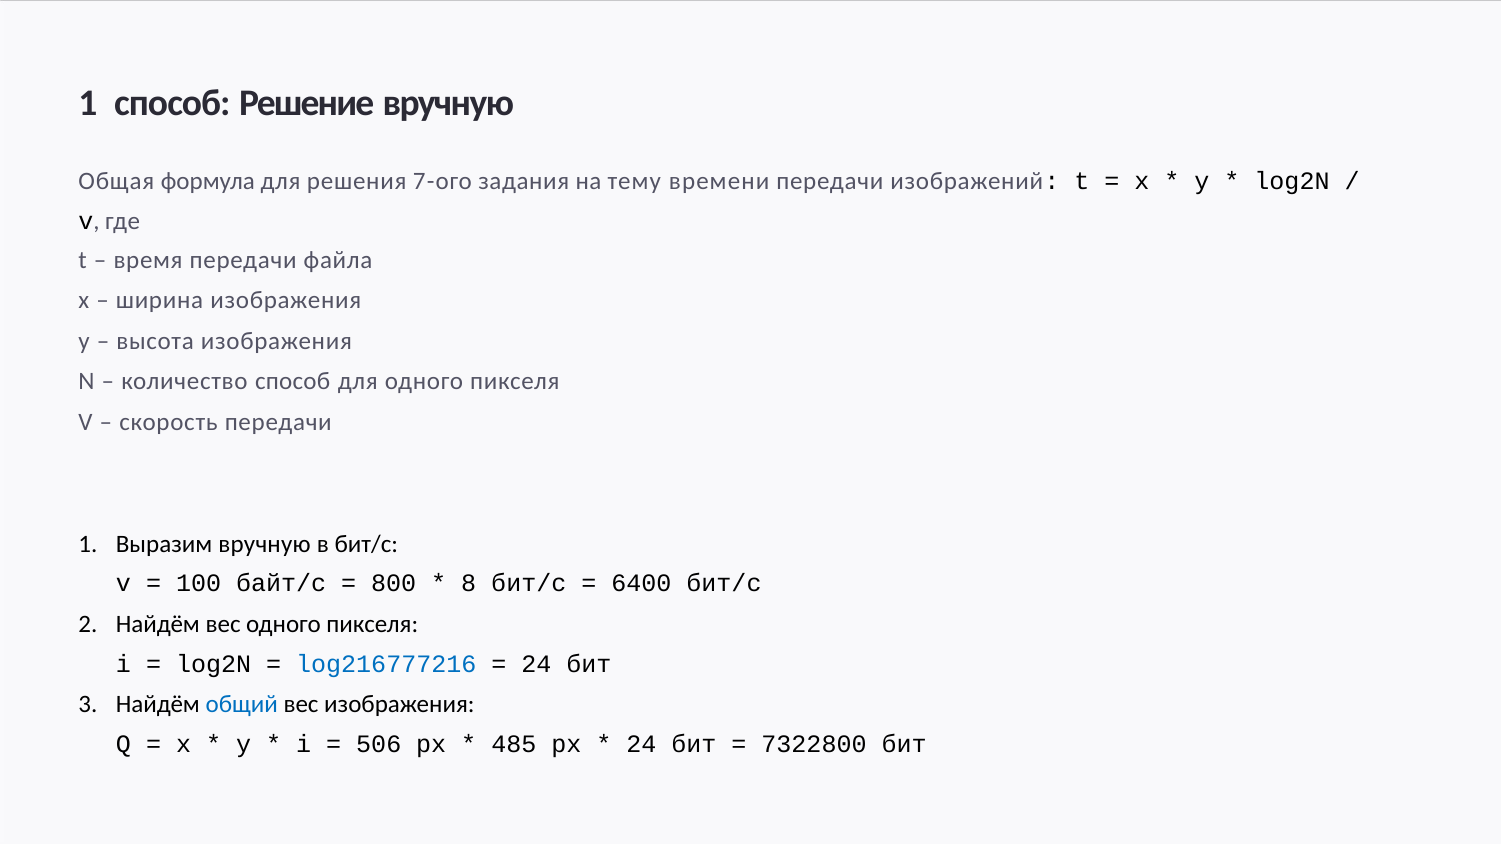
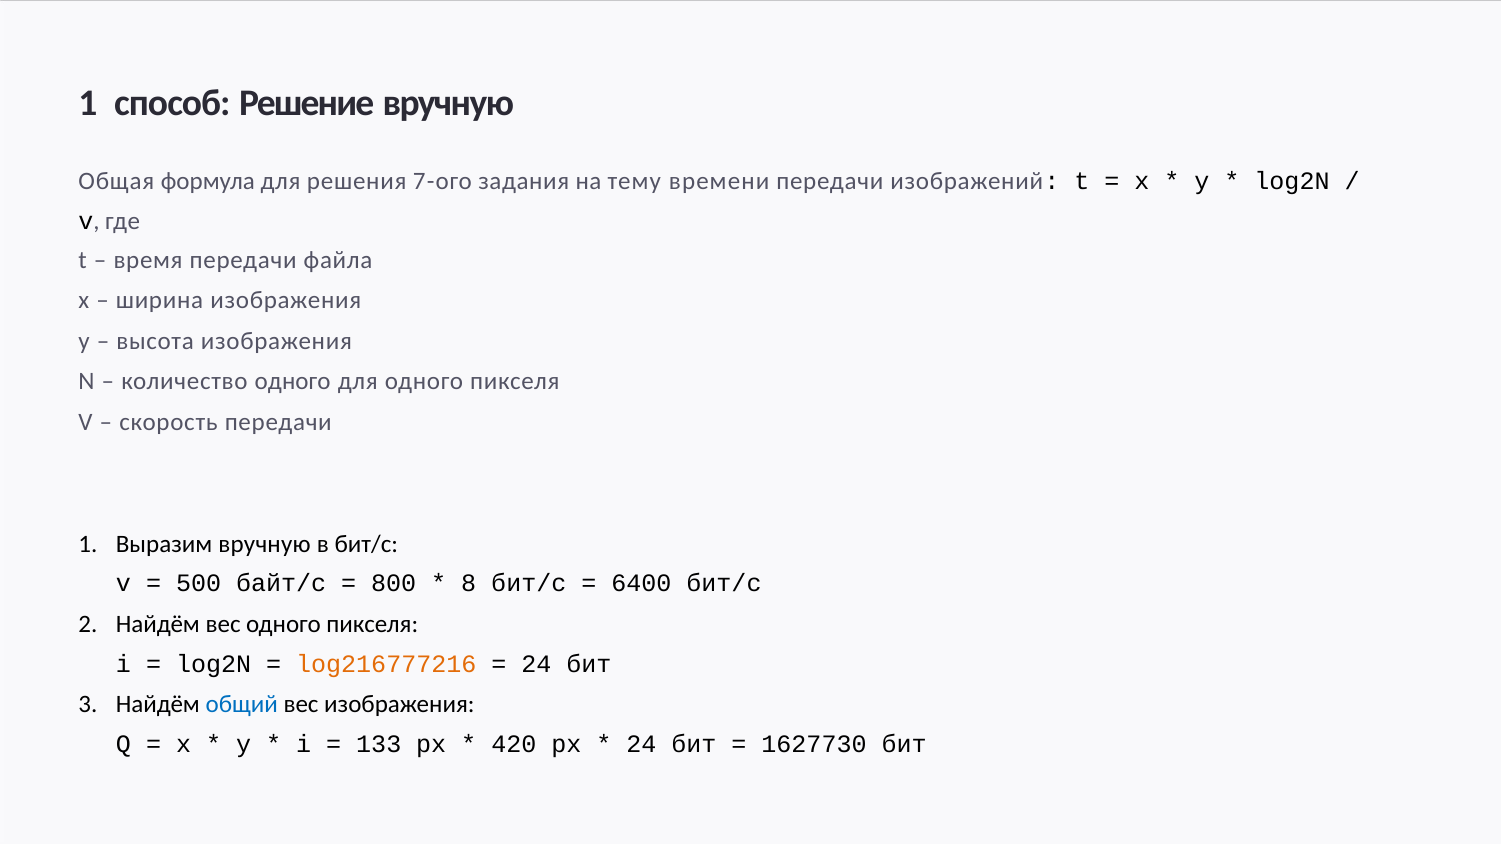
количество способ: способ -> одного (293, 382)
100: 100 -> 500 (199, 584)
log216777216 colour: blue -> orange (386, 664)
506: 506 -> 133 (379, 744)
485: 485 -> 420 (514, 744)
7322800: 7322800 -> 1627730 (814, 744)
